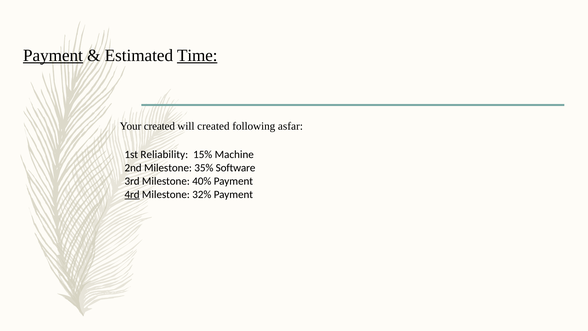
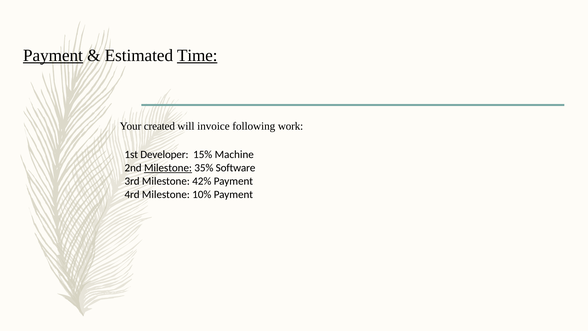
will created: created -> invoice (213, 126)
asfar: asfar -> work (291, 126)
Reliability: Reliability -> Developer (164, 155)
Milestone underline: none -> present (168, 168)
40%: 40% -> 42% (202, 181)
4rd underline: present -> none (132, 194)
32%: 32% -> 10% (202, 194)
